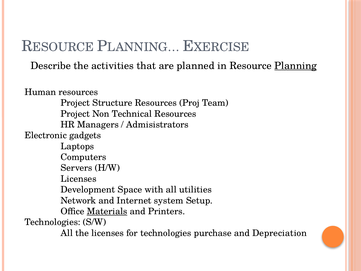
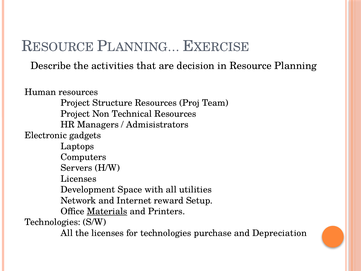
planned: planned -> decision (196, 66)
Planning underline: present -> none (296, 66)
system: system -> reward (169, 200)
